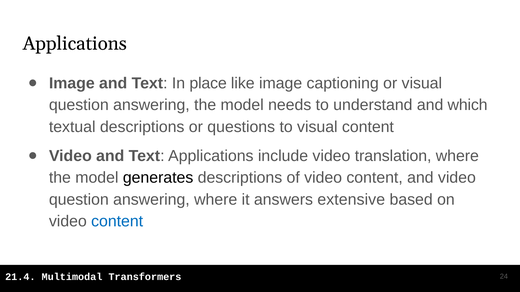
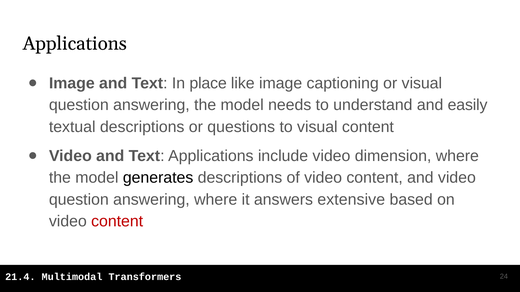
which: which -> easily (468, 105)
translation: translation -> dimension (393, 156)
content colour: blue -> red (117, 222)
